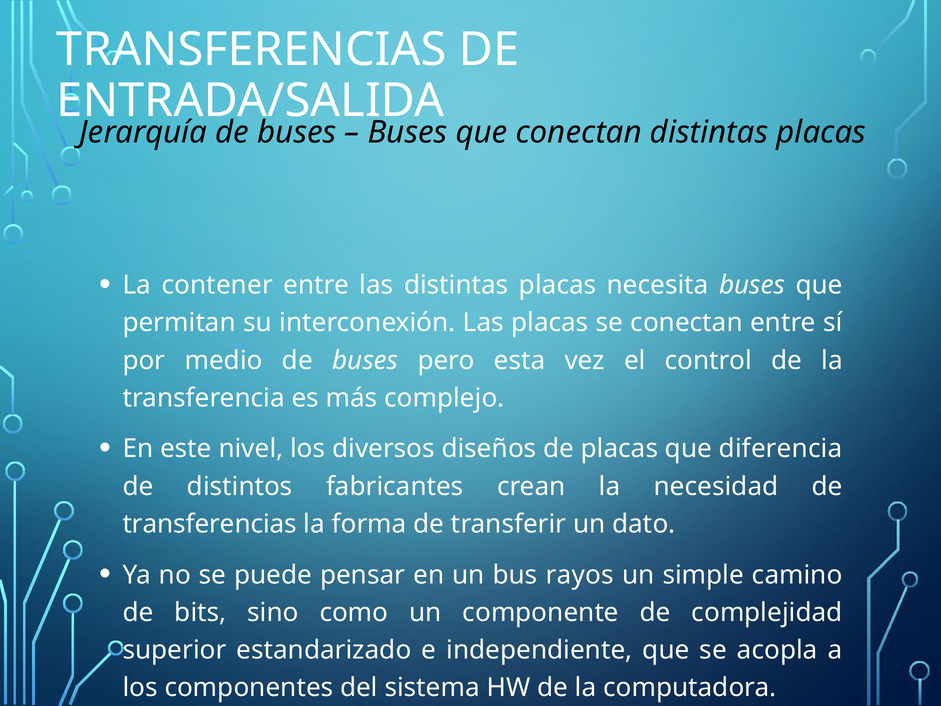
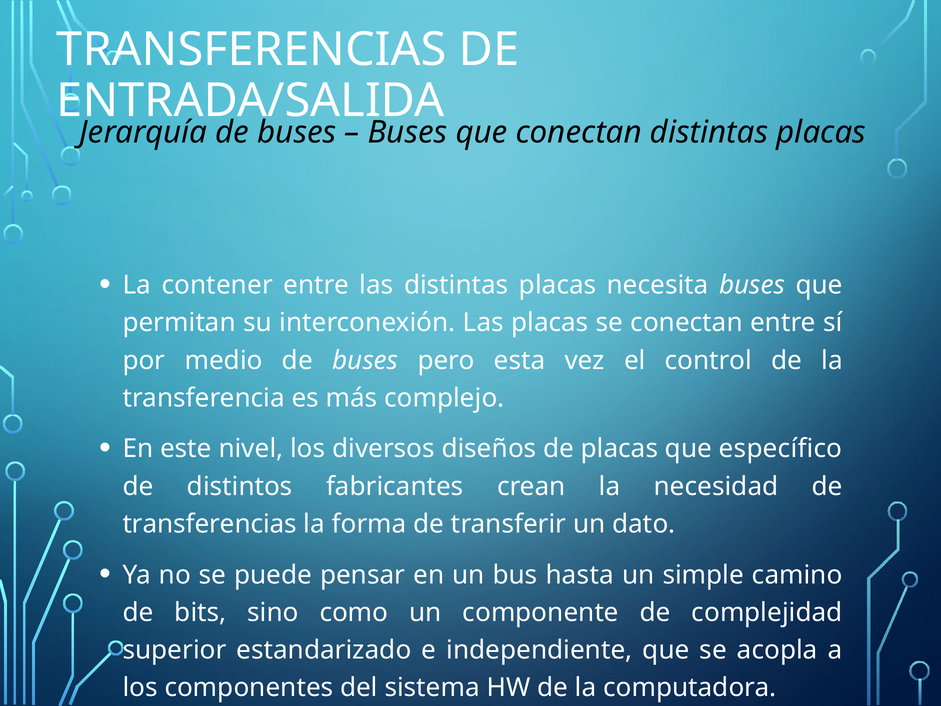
diferencia: diferencia -> específico (781, 449)
rayos: rayos -> hasta (580, 575)
